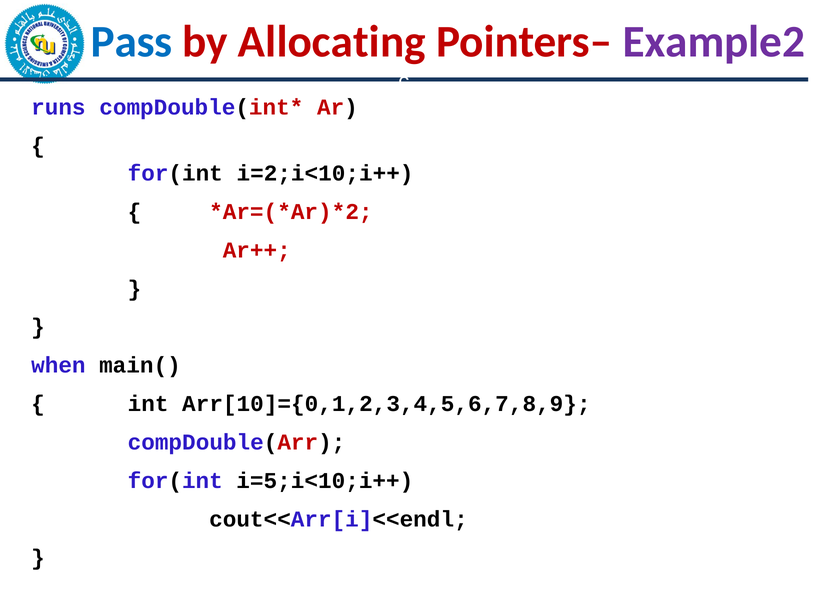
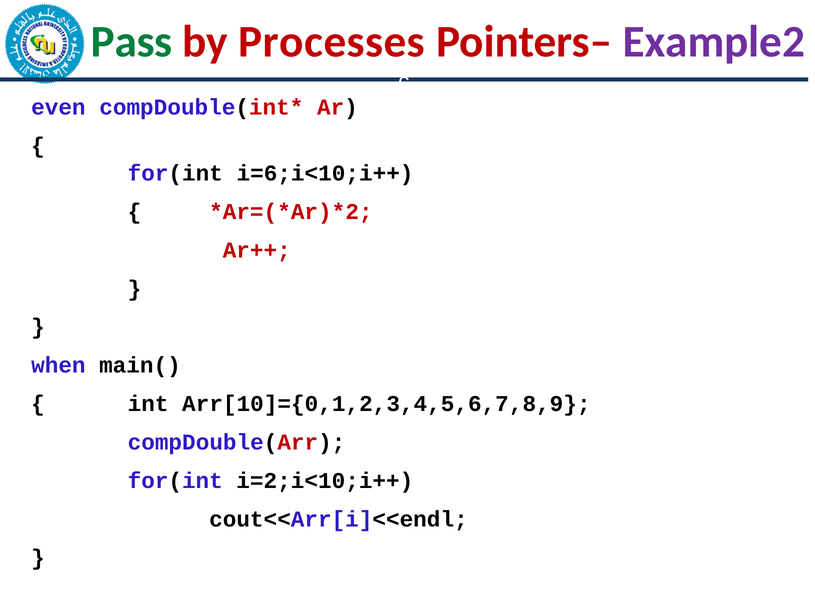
Pass colour: blue -> green (132, 42)
Allocating: Allocating -> Processes (332, 42)
runs: runs -> even (58, 107)
i=2;i<10;i++: i=2;i<10;i++ -> i=6;i<10;i++ (325, 173)
i=5;i<10;i++: i=5;i<10;i++ -> i=2;i<10;i++ (325, 481)
